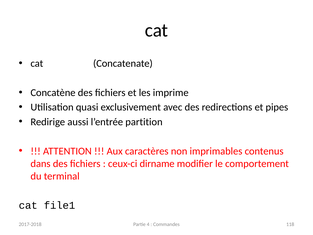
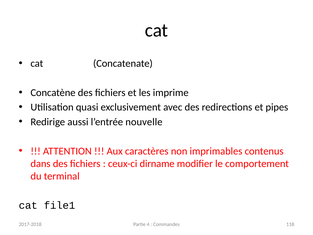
partition: partition -> nouvelle (144, 122)
